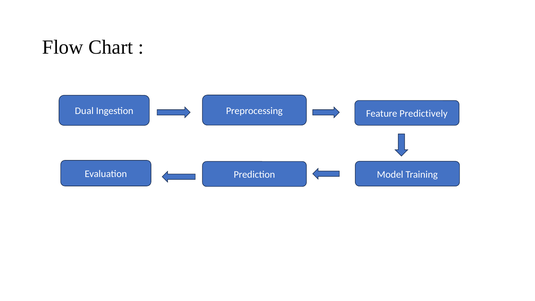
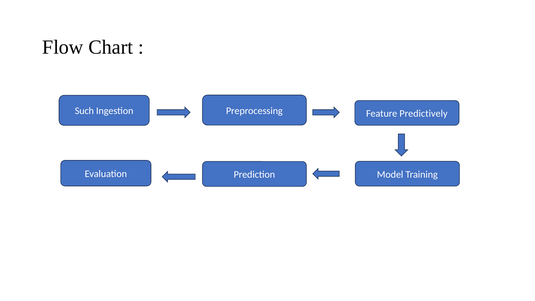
Dual: Dual -> Such (84, 111)
